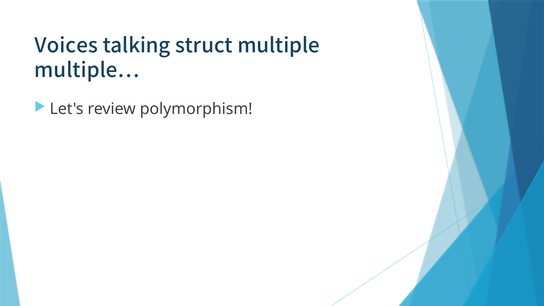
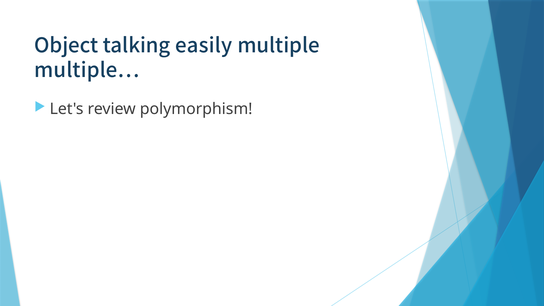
Voices: Voices -> Object (66, 46)
struct: struct -> easily (204, 46)
